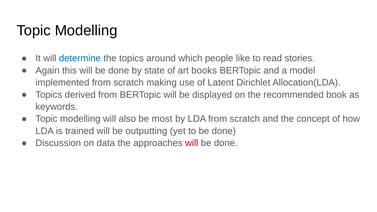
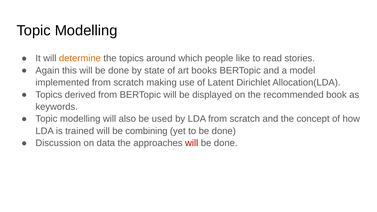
determine colour: blue -> orange (80, 58)
most: most -> used (162, 119)
outputting: outputting -> combining (146, 131)
